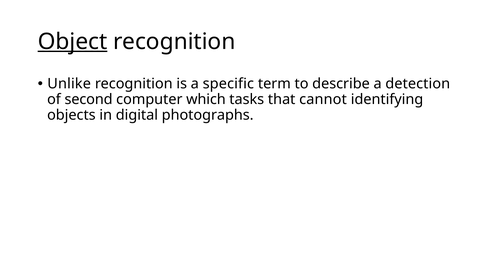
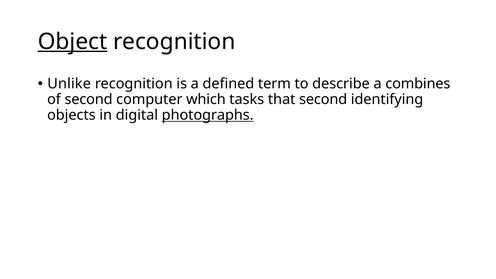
specific: specific -> defined (228, 84)
detection: detection -> combines (418, 84)
that cannot: cannot -> second (323, 99)
photographs underline: none -> present (208, 115)
